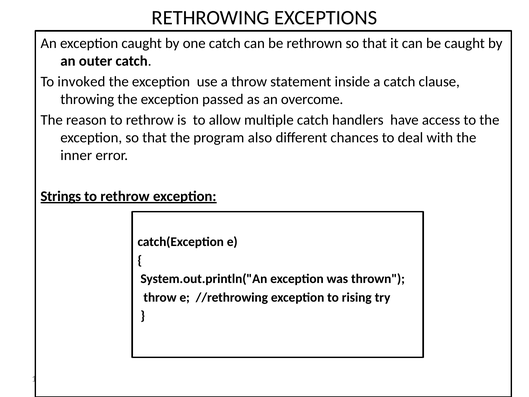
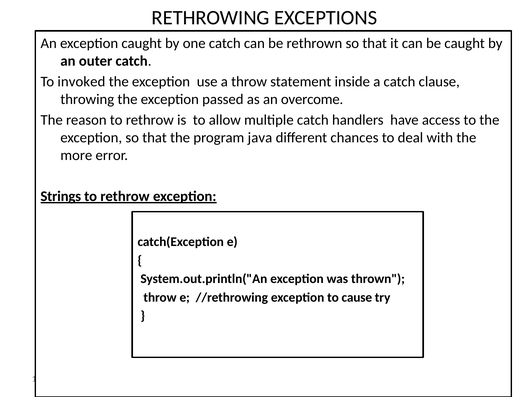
also: also -> java (260, 137)
inner: inner -> more (76, 155)
rising: rising -> cause (357, 297)
